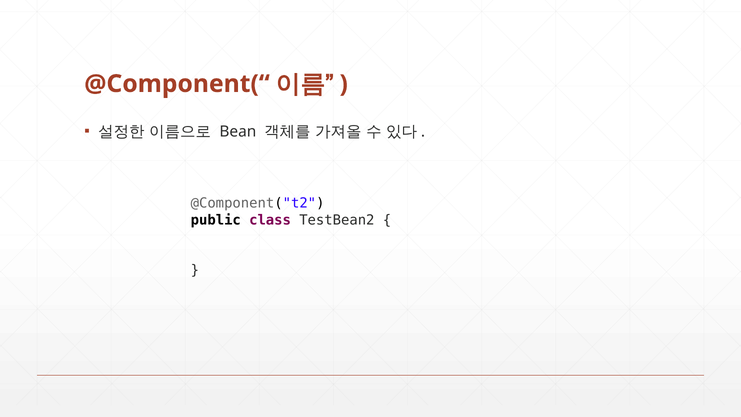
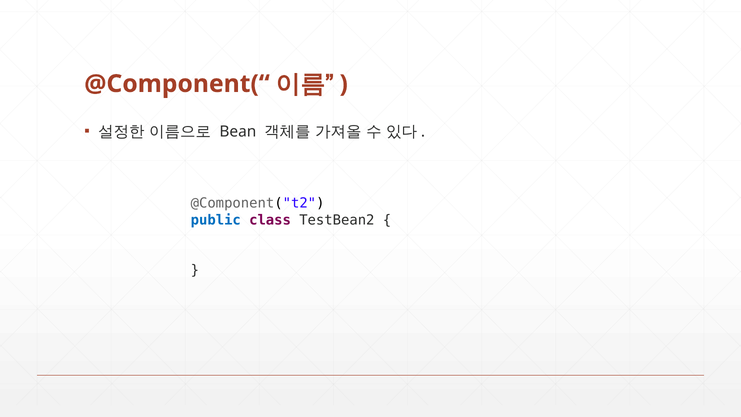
public colour: black -> blue (216, 220)
